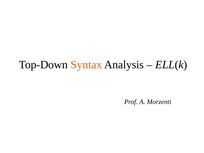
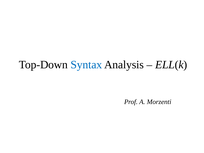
Syntax colour: orange -> blue (86, 65)
